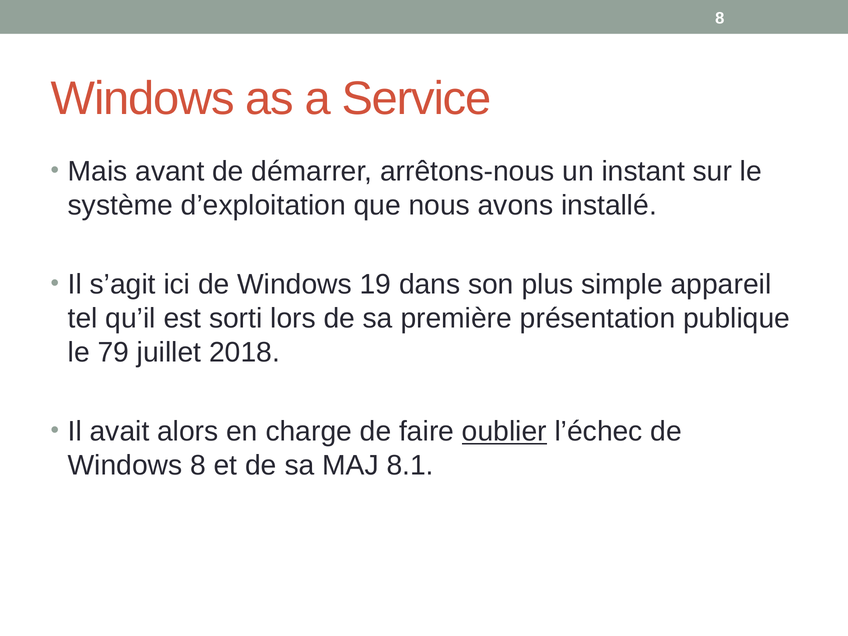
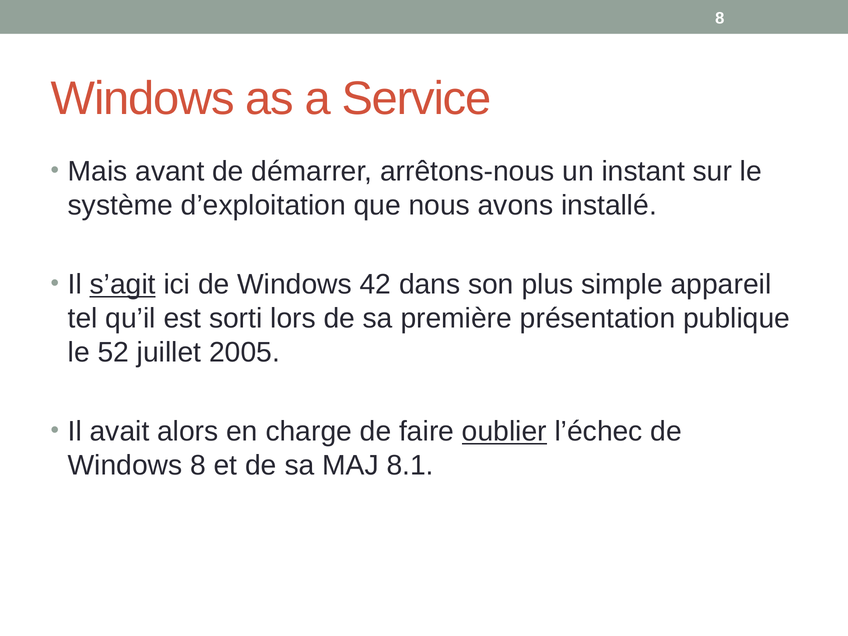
s’agit underline: none -> present (123, 285)
19: 19 -> 42 (375, 285)
79: 79 -> 52 (113, 352)
2018: 2018 -> 2005 (244, 352)
